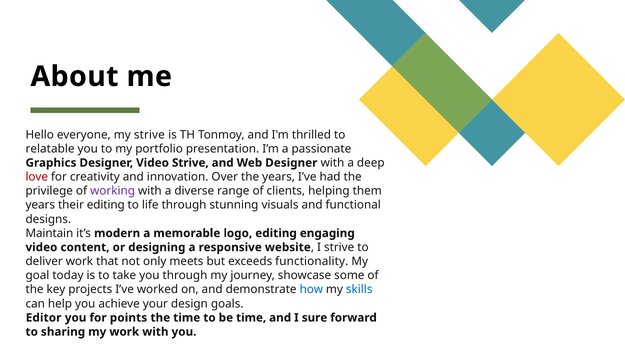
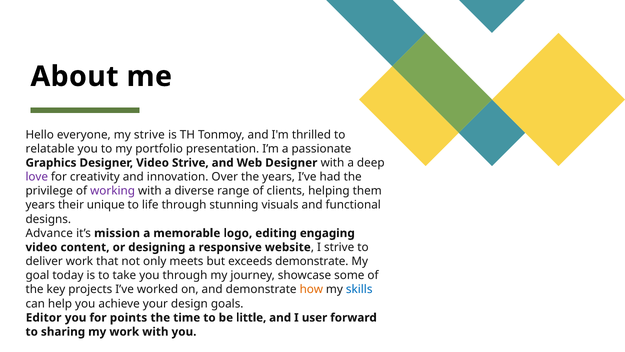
love colour: red -> purple (37, 177)
their editing: editing -> unique (106, 205)
Maintain: Maintain -> Advance (49, 233)
modern: modern -> mission (117, 233)
exceeds functionality: functionality -> demonstrate (312, 261)
how colour: blue -> orange (311, 289)
be time: time -> little (251, 317)
sure: sure -> user (315, 317)
